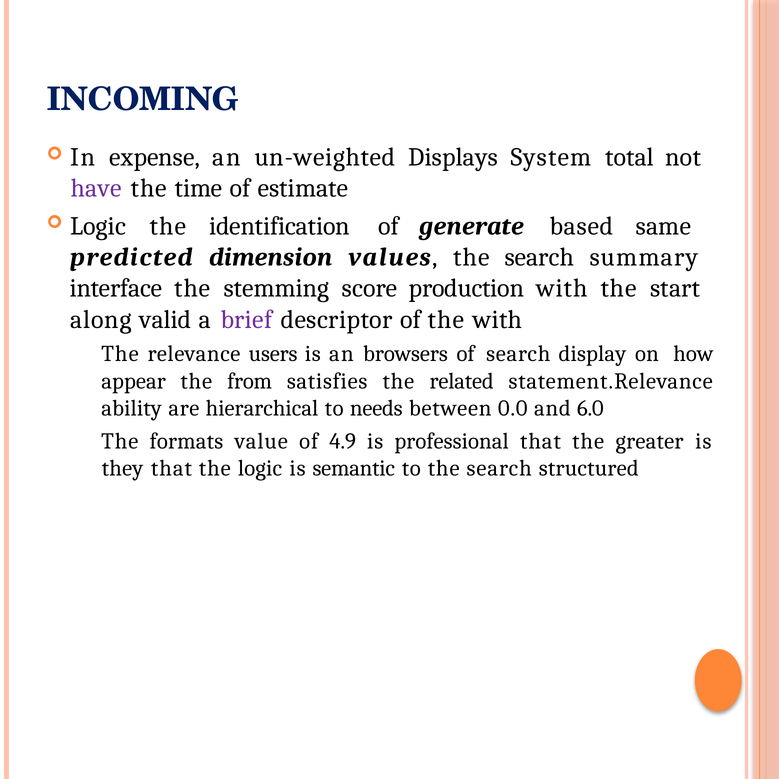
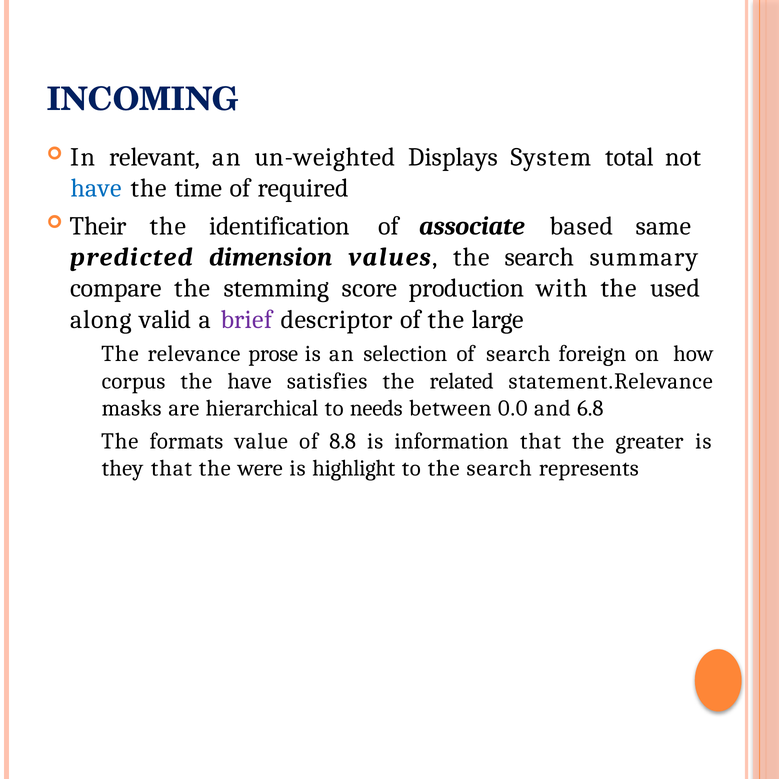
expense: expense -> relevant (155, 157)
have colour: purple -> blue (96, 188)
estimate: estimate -> required (303, 188)
Logic: Logic -> Their (98, 226)
generate: generate -> associate (472, 226)
interface: interface -> compare (116, 288)
start: start -> used (675, 288)
the with: with -> large (498, 319)
users: users -> prose (273, 354)
browsers: browsers -> selection (405, 354)
display: display -> foreign (592, 354)
appear: appear -> corpus (134, 381)
the from: from -> have (250, 381)
ability: ability -> masks (132, 408)
6.0: 6.0 -> 6.8 (590, 408)
4.9: 4.9 -> 8.8 (343, 441)
professional: professional -> information (452, 441)
the logic: logic -> were (260, 468)
semantic: semantic -> highlight (354, 468)
structured: structured -> represents (589, 468)
